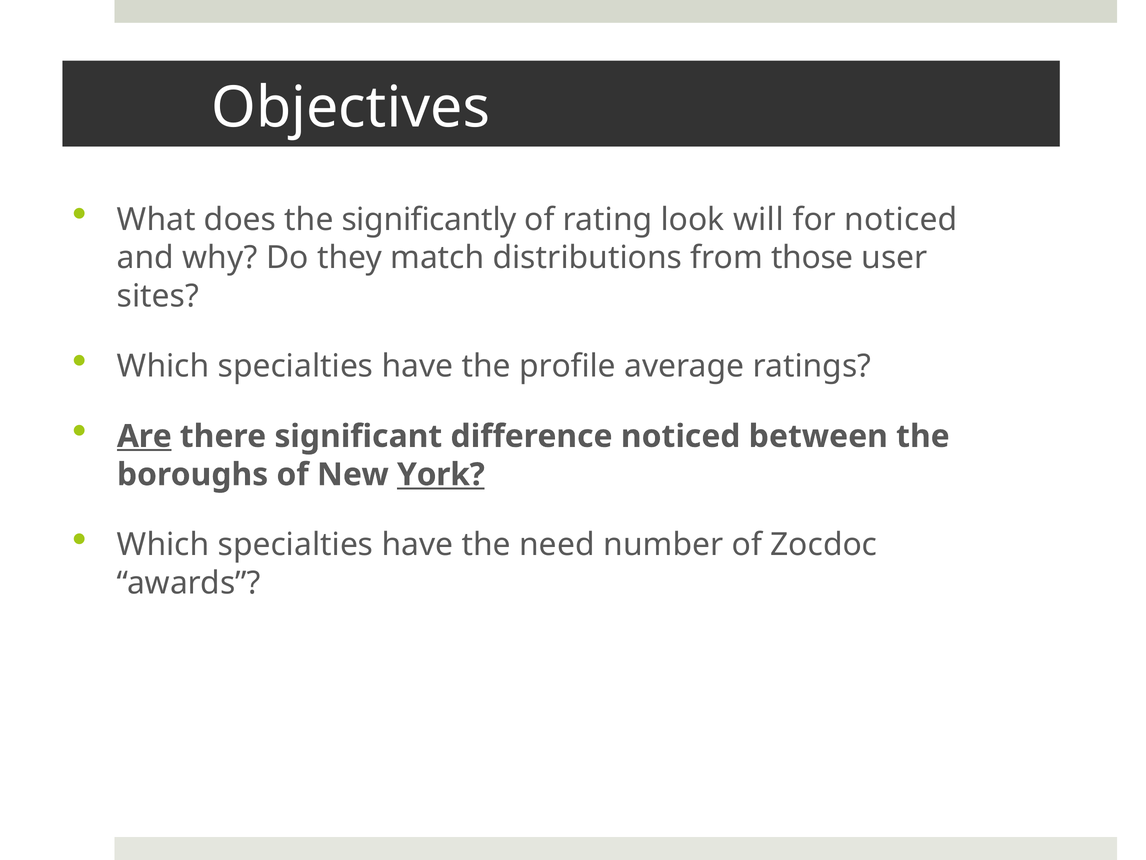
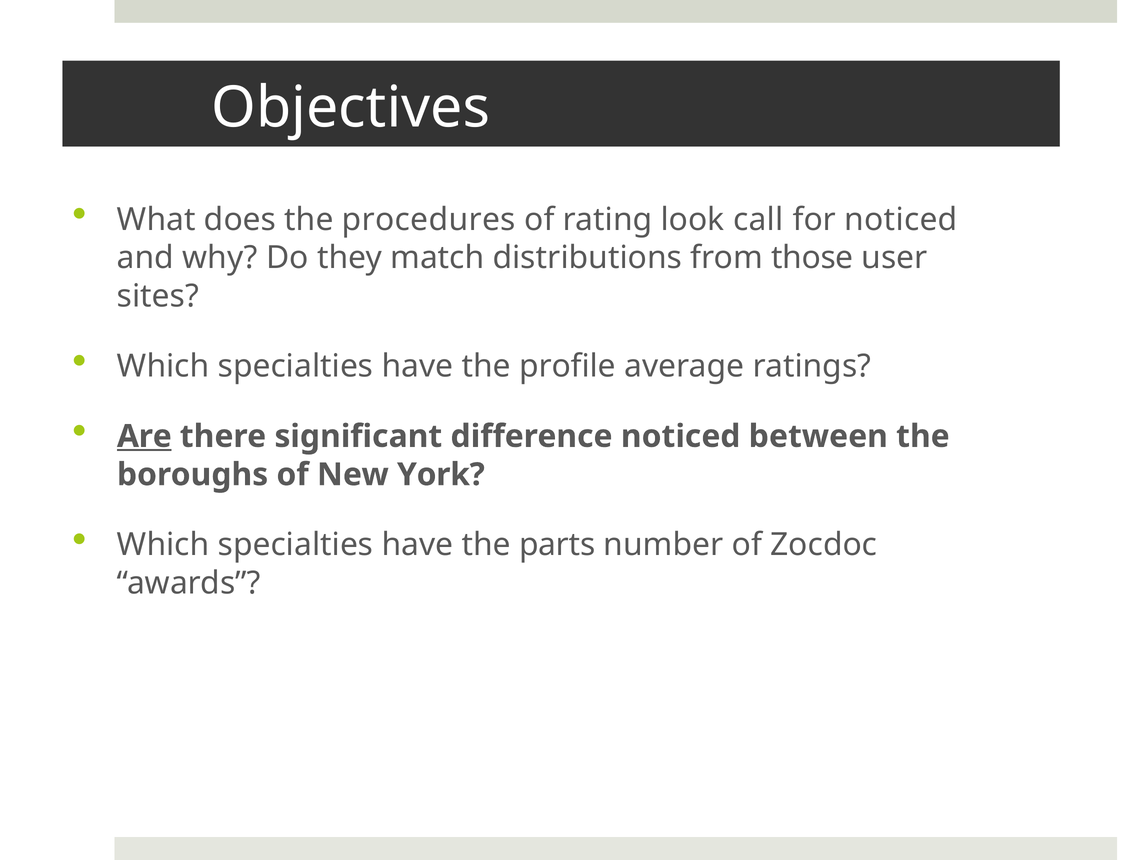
significantly: significantly -> procedures (429, 219)
will: will -> call (758, 219)
York underline: present -> none (441, 474)
need: need -> parts (557, 544)
